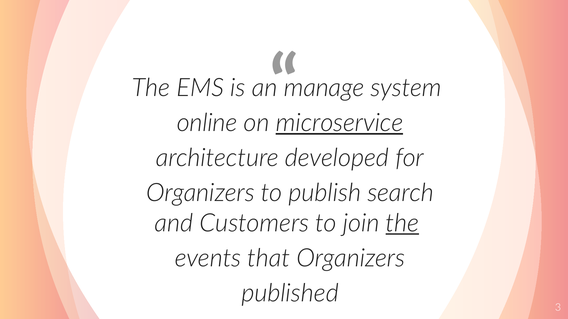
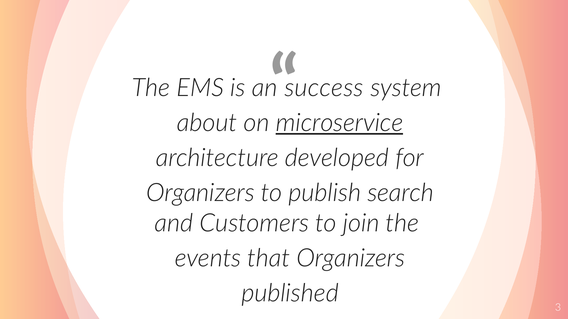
manage: manage -> success (324, 88)
online: online -> about (207, 123)
the underline: present -> none (402, 223)
